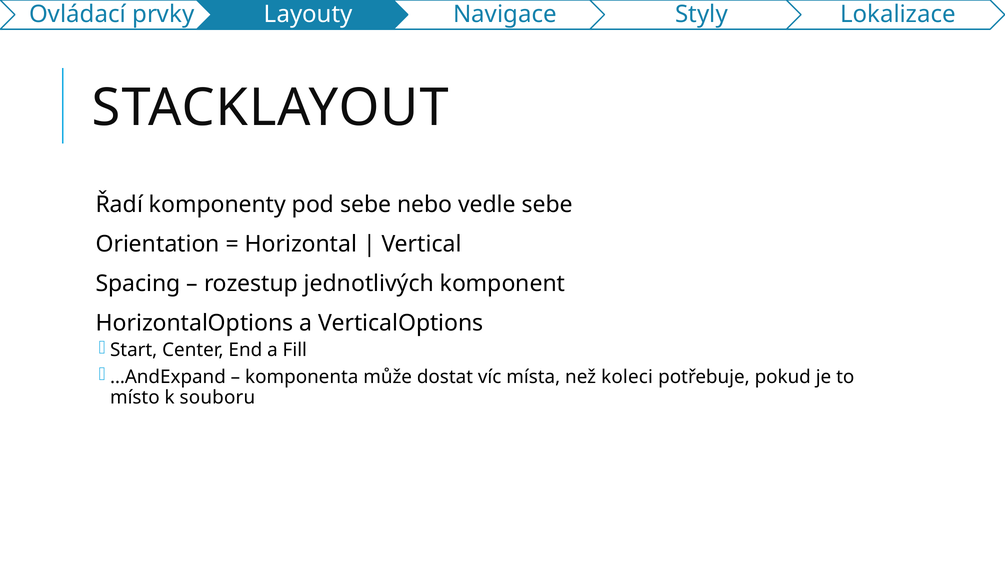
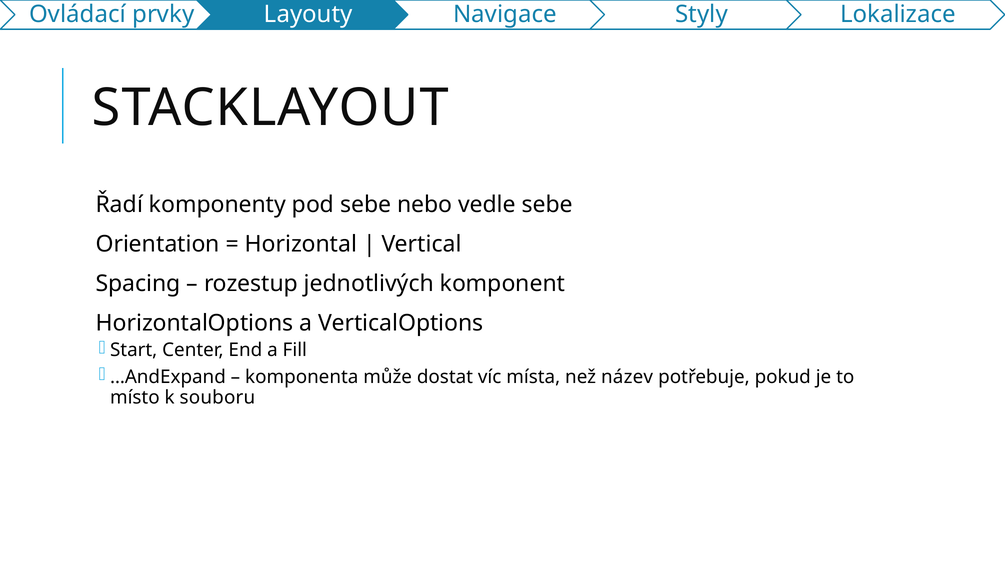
koleci: koleci -> název (627, 376)
